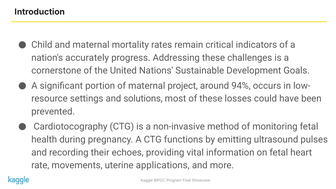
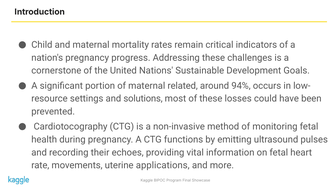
nation's accurately: accurately -> pregnancy (87, 58)
project: project -> related (183, 86)
